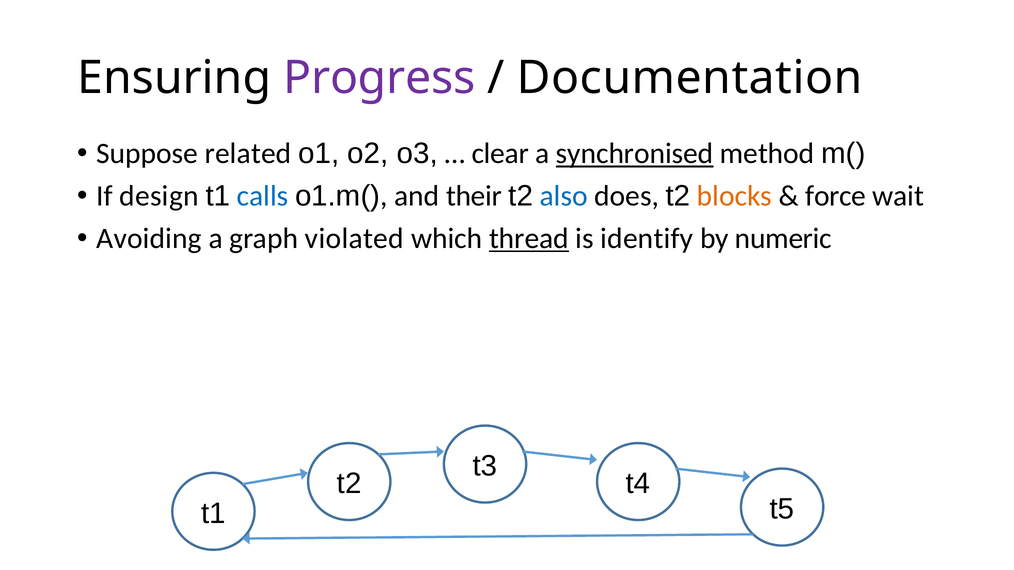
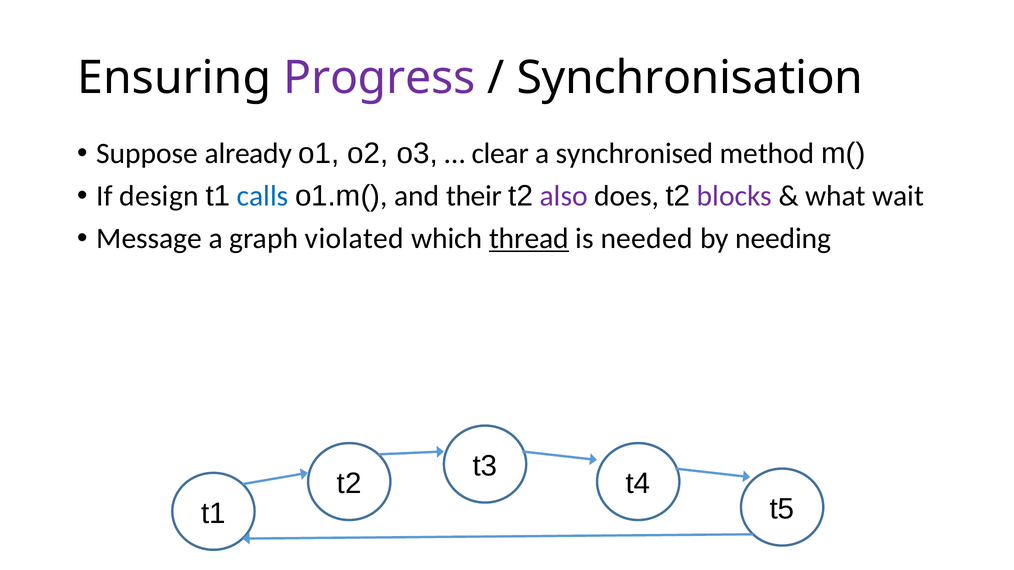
Documentation: Documentation -> Synchronisation (690, 78)
related: related -> already (248, 154)
synchronised underline: present -> none (635, 154)
also colour: blue -> purple (564, 196)
blocks colour: orange -> purple (734, 196)
force: force -> what (836, 196)
Avoiding: Avoiding -> Message (149, 239)
identify: identify -> needed (647, 239)
numeric: numeric -> needing (783, 239)
